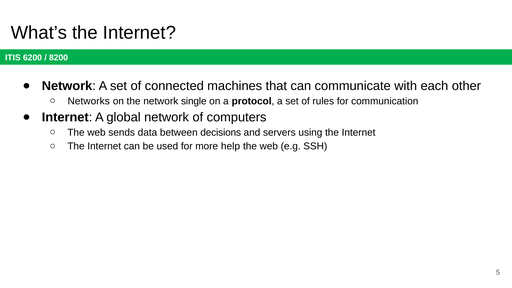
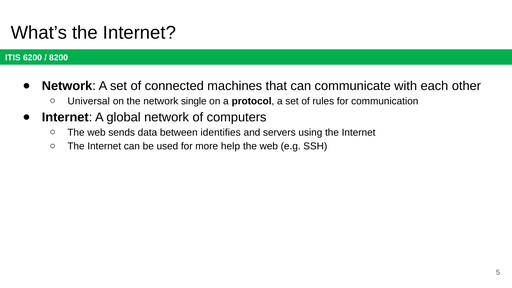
Networks: Networks -> Universal (89, 101)
decisions: decisions -> identifies (221, 132)
